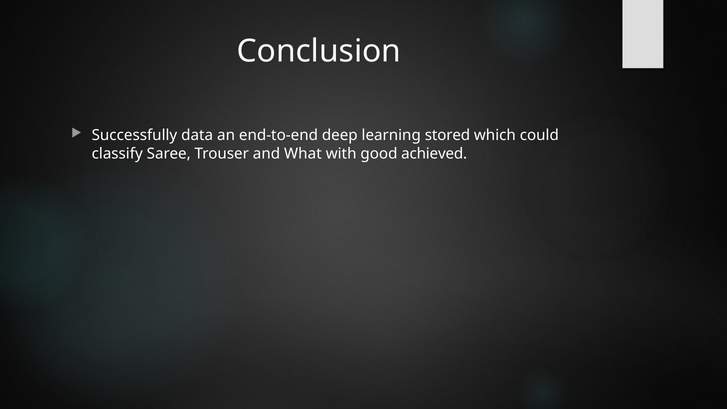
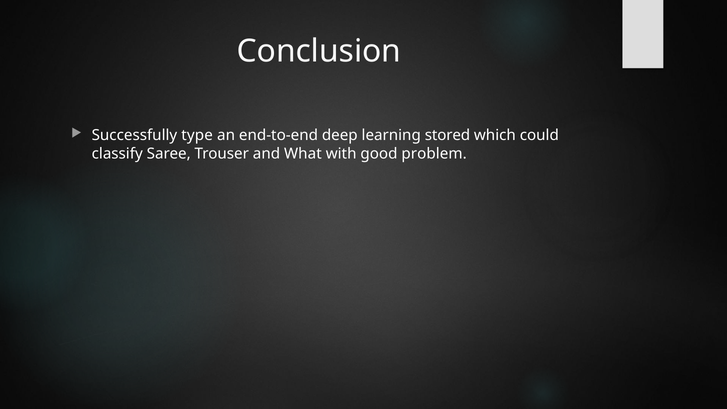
data: data -> type (197, 135)
achieved: achieved -> problem (434, 153)
